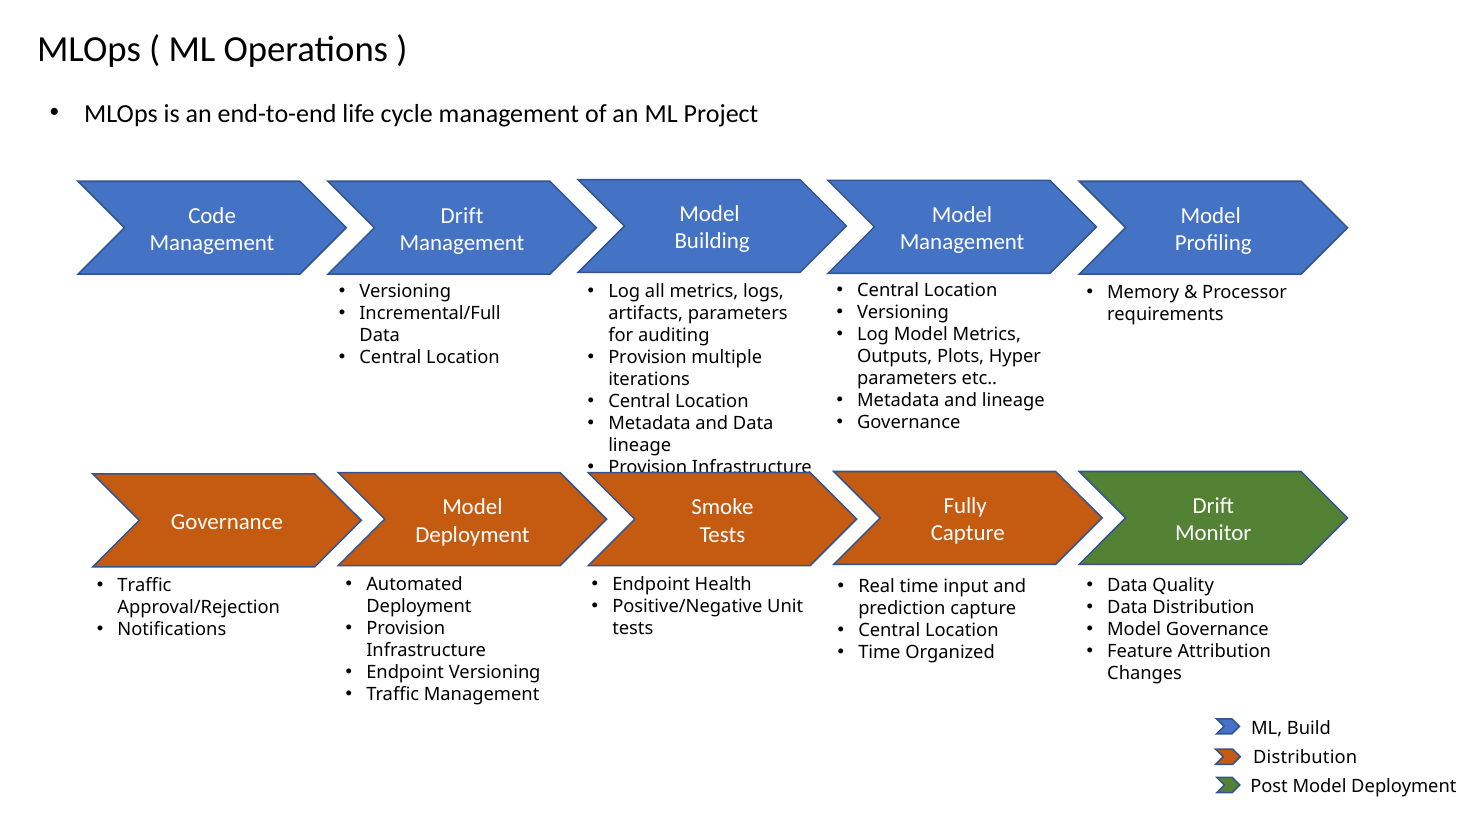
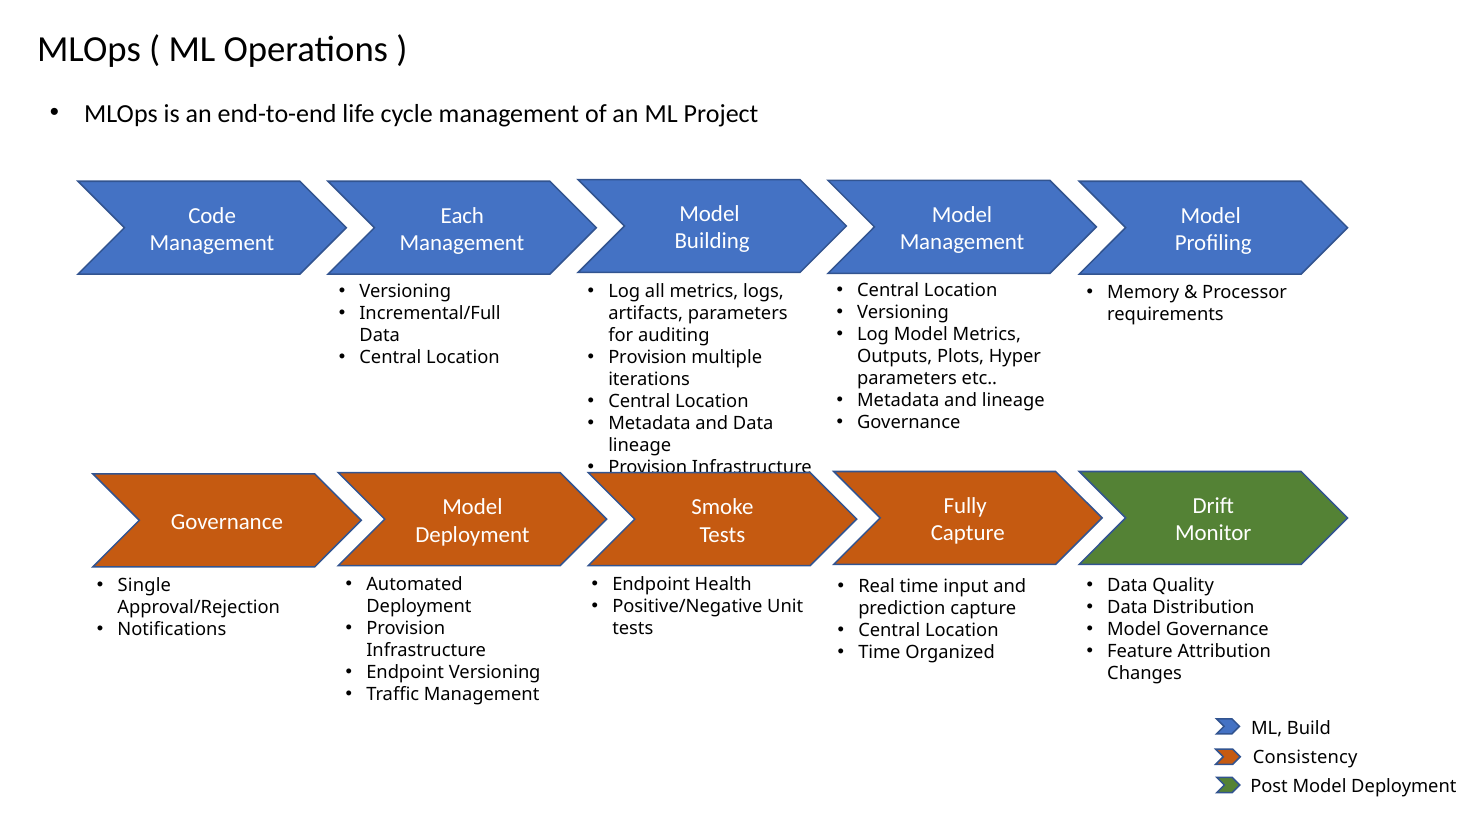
Drift: Drift -> Each (462, 215)
Traffic: Traffic -> Single (144, 585)
Distribution: Distribution -> Consistency (1305, 758)
